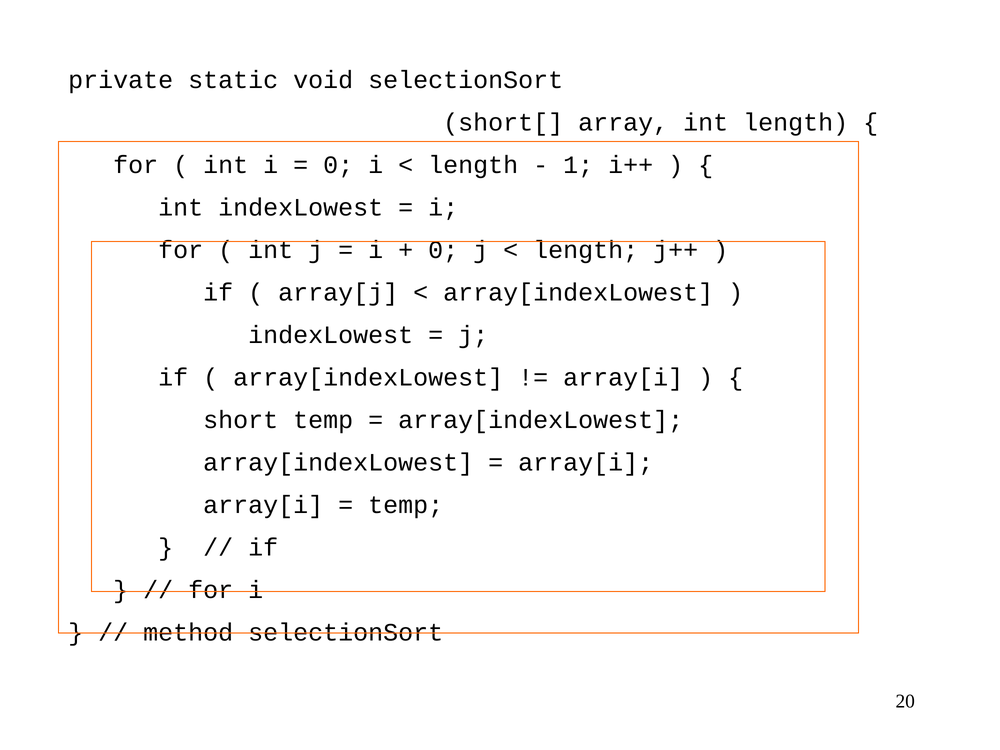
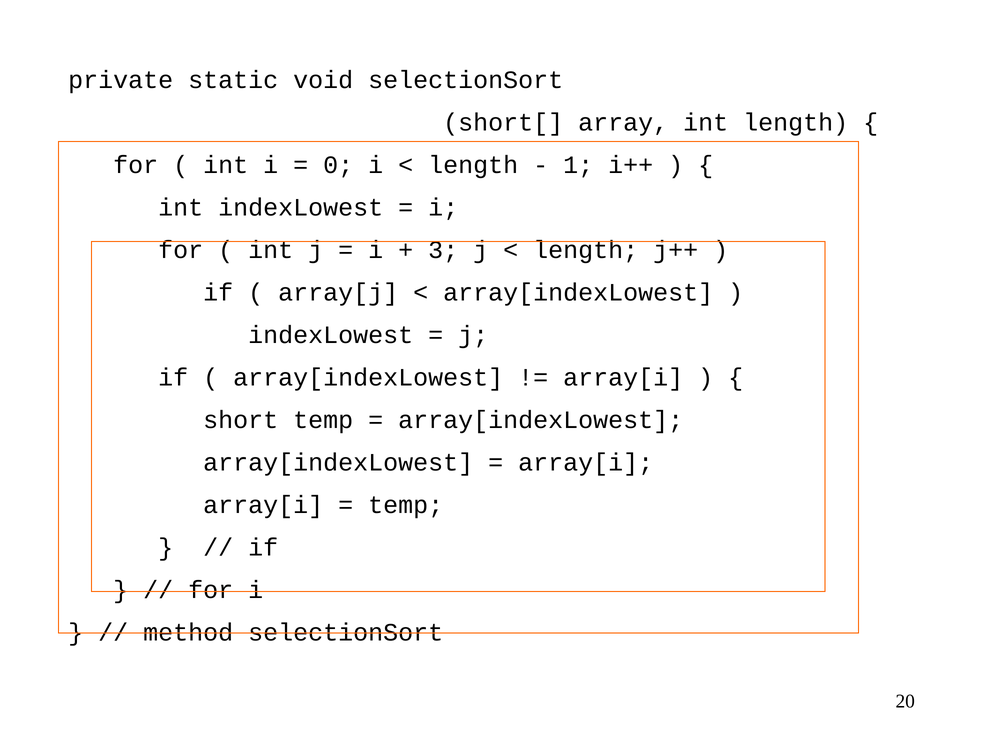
0: 0 -> 3 (443, 250)
